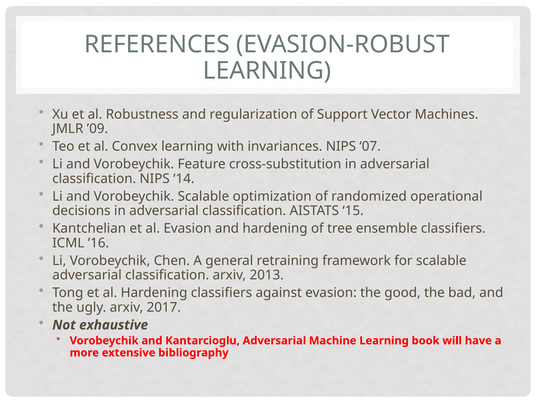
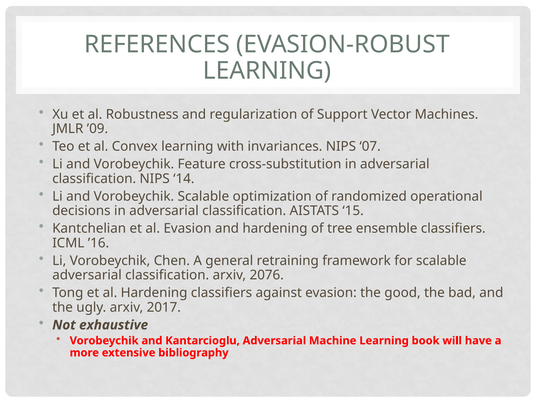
2013: 2013 -> 2076 (267, 275)
